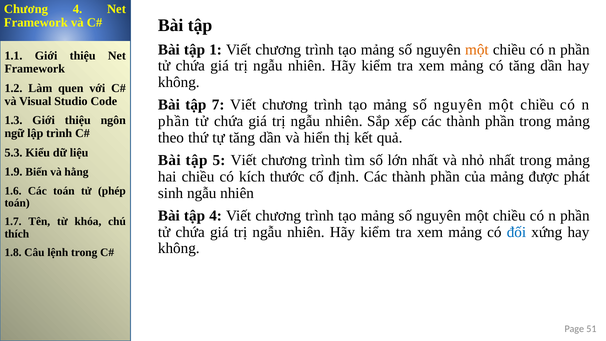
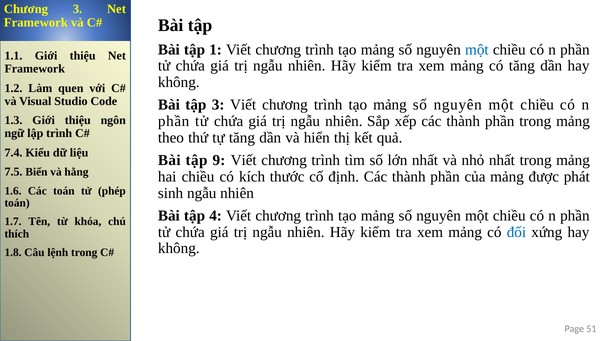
Chương 4: 4 -> 3 (78, 9)
một colour: orange -> blue (477, 50)
tập 7: 7 -> 3 (218, 105)
5.3: 5.3 -> 7.4 (14, 153)
5: 5 -> 9 (219, 160)
1.9: 1.9 -> 7.5 (14, 172)
